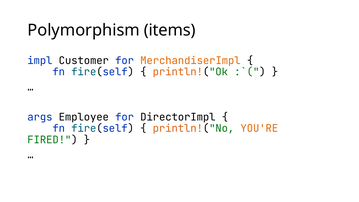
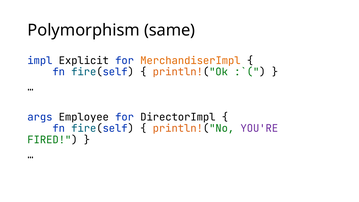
items: items -> same (170, 30)
Customer: Customer -> Explicit (84, 61)
YOU'RE colour: orange -> purple (259, 128)
